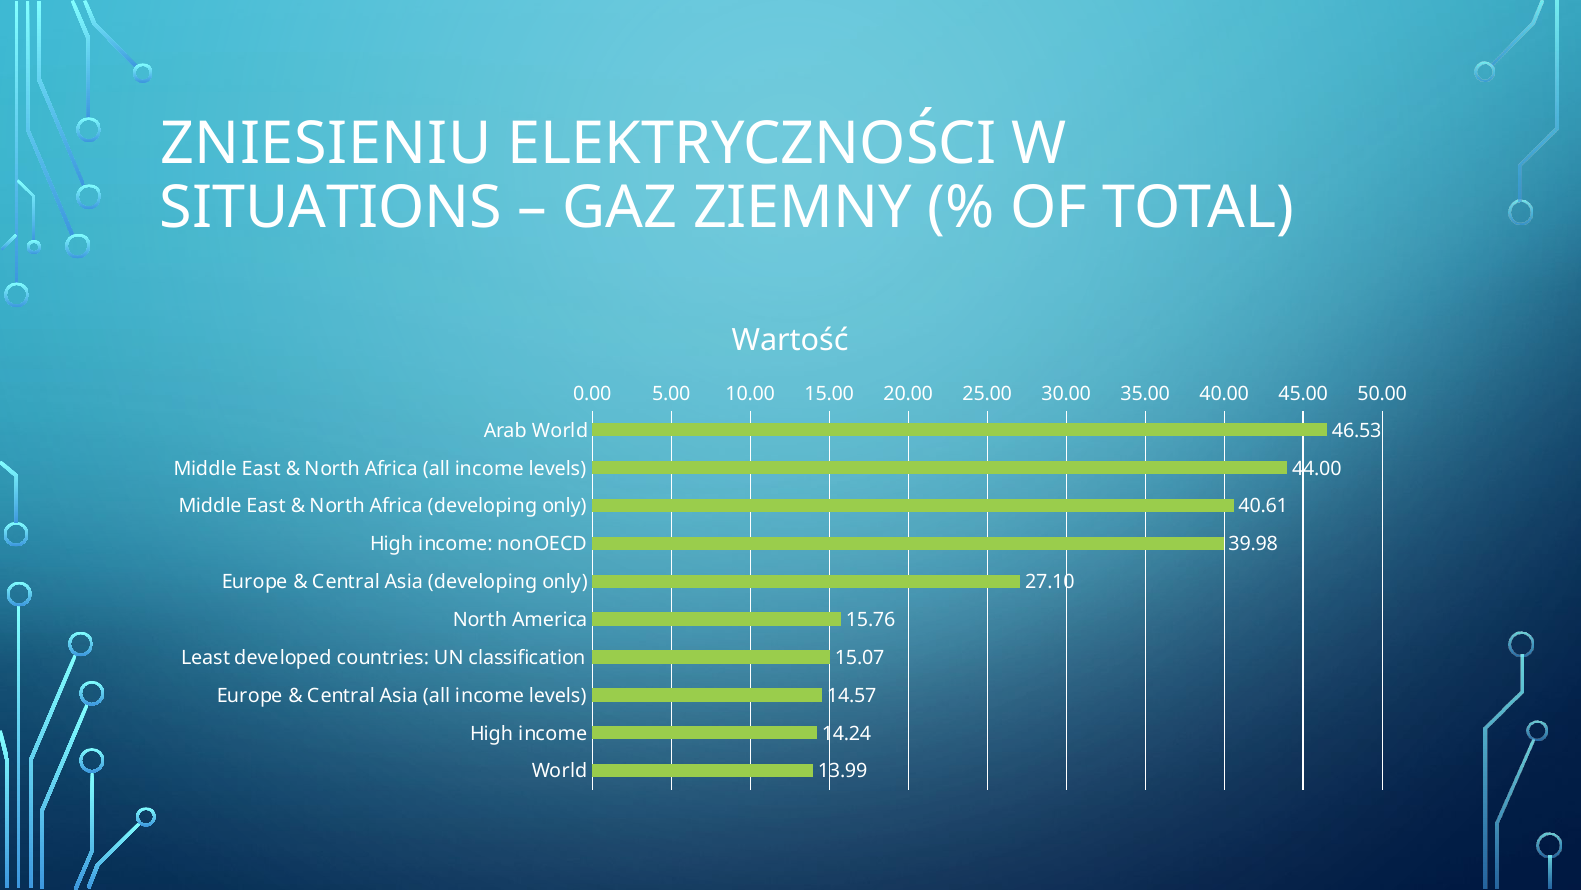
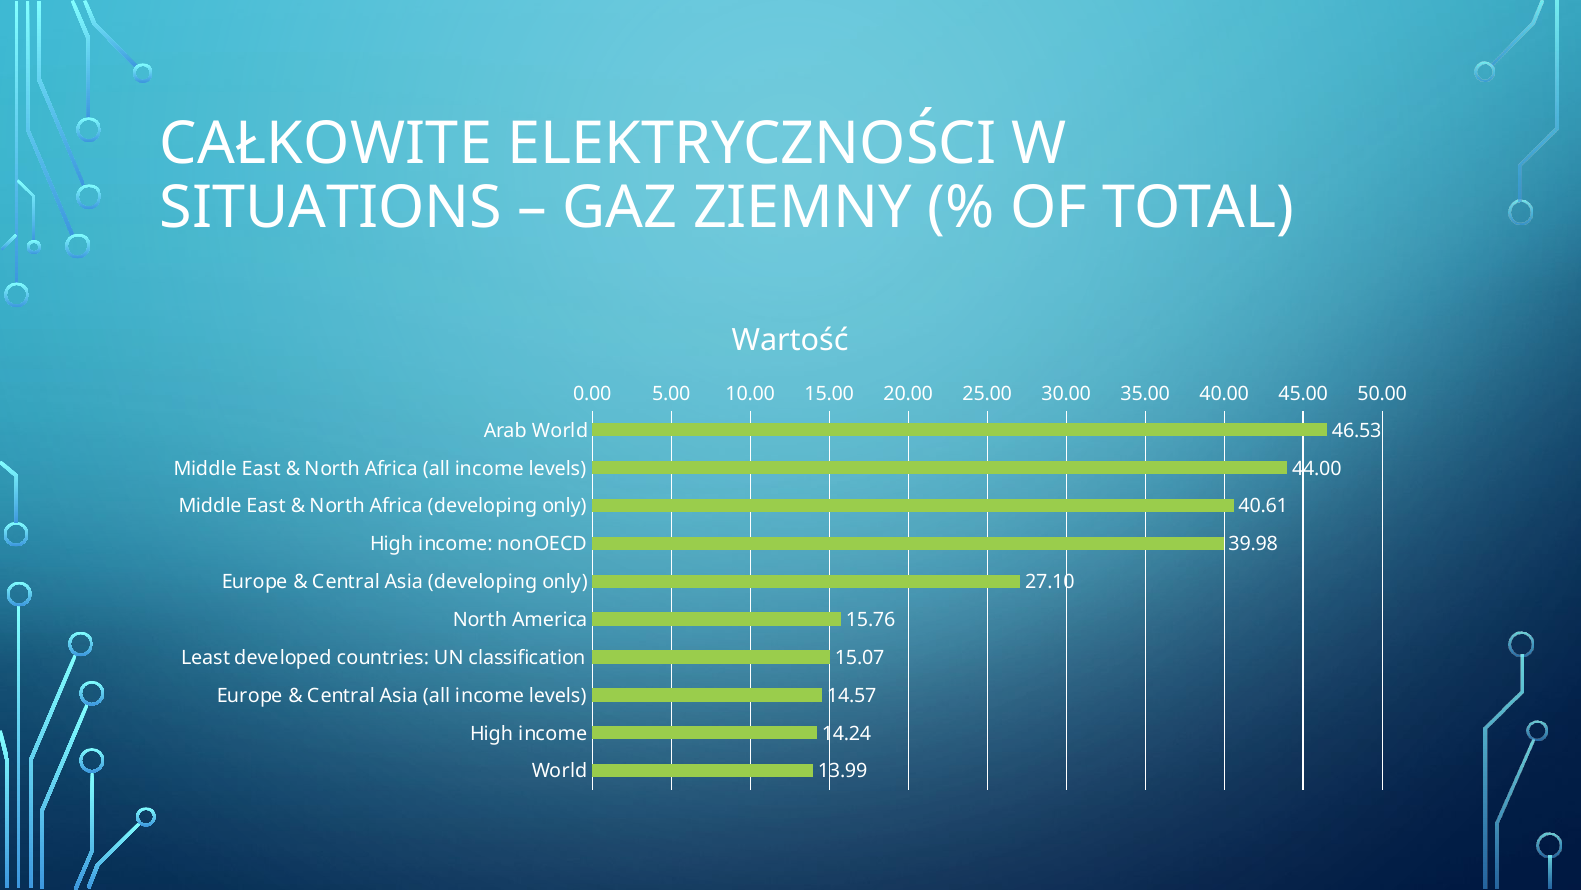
ZNIESIENIU: ZNIESIENIU -> CAŁKOWITE (326, 144)
